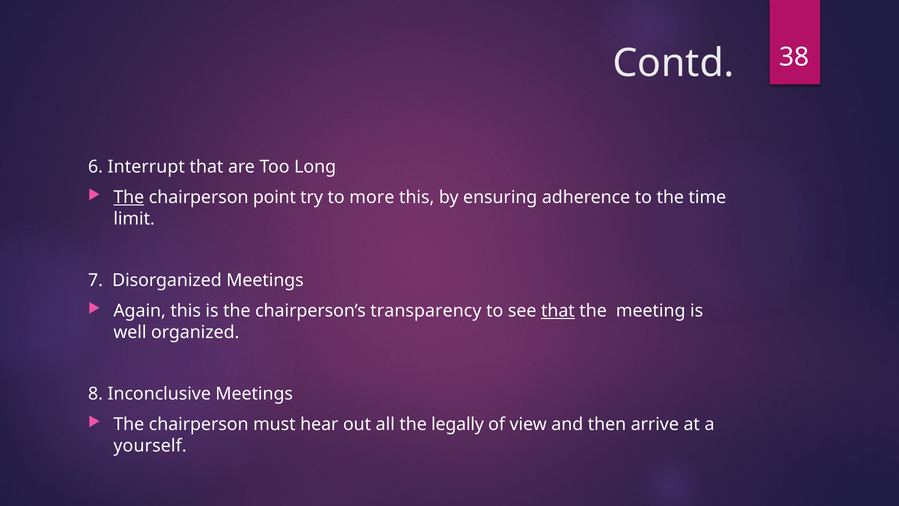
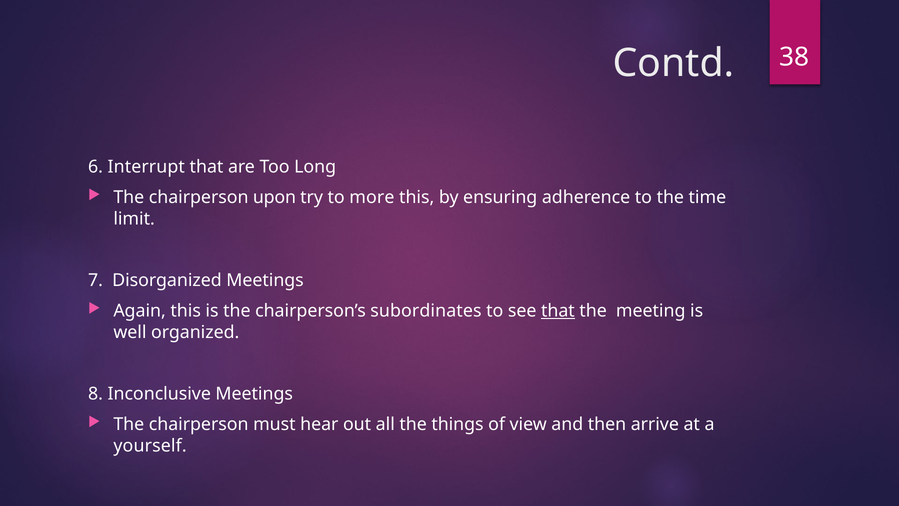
The underline: present -> none (129, 197)
point: point -> upon (274, 197)
transparency: transparency -> subordinates (426, 311)
legally: legally -> things (457, 424)
